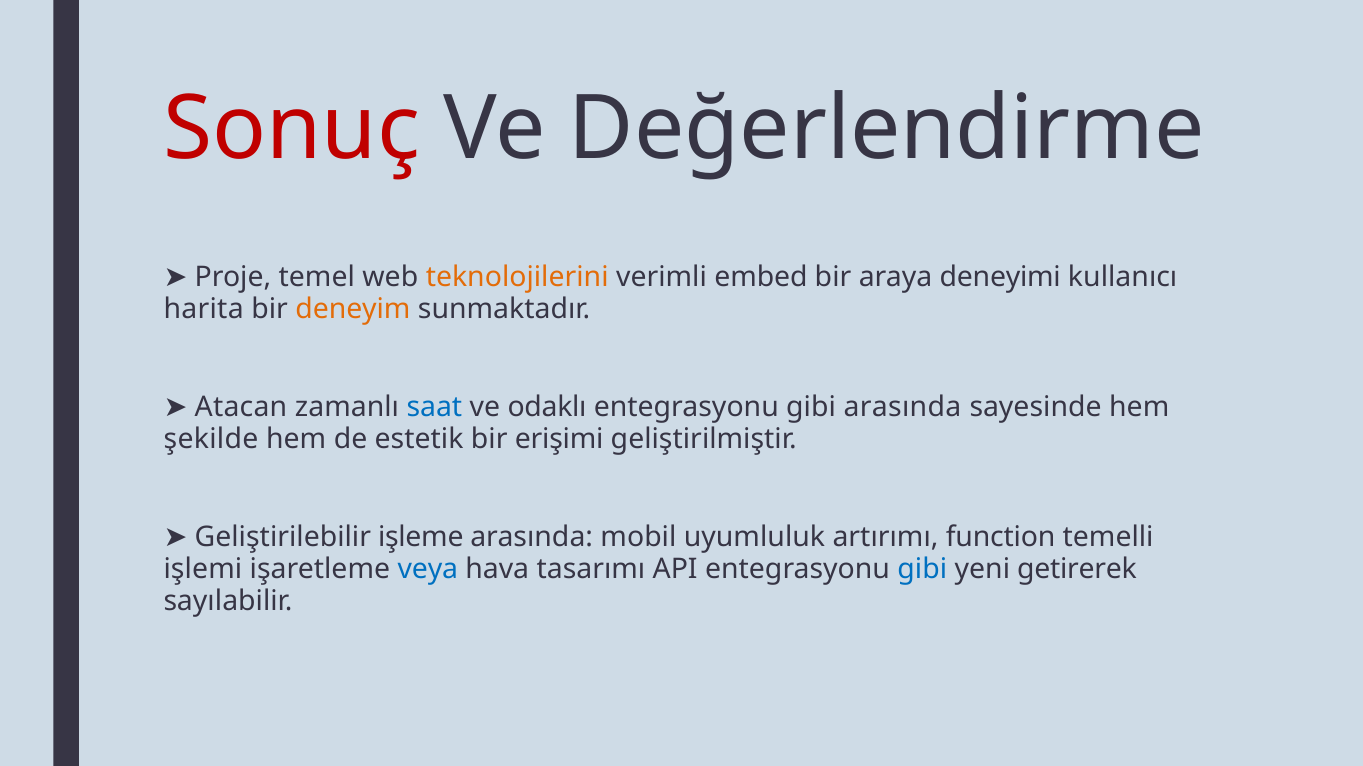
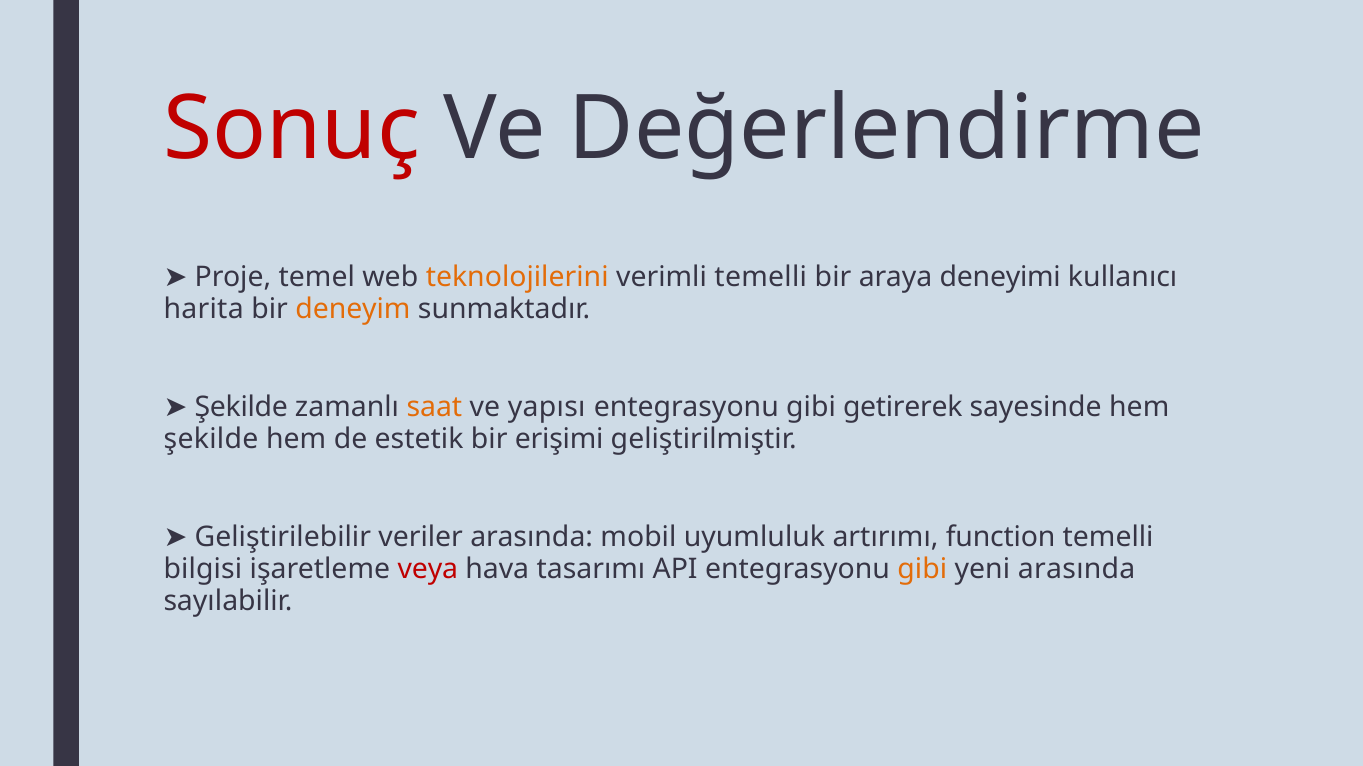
verimli embed: embed -> temelli (761, 277)
Atacan: Atacan -> Şekilde (241, 407)
saat colour: blue -> orange (434, 407)
odaklı: odaklı -> yapısı (547, 407)
gibi arasında: arasında -> getirerek (903, 407)
işleme: işleme -> veriler (421, 537)
işlemi: işlemi -> bilgisi (203, 569)
veya colour: blue -> red (428, 569)
gibi colour: blue -> orange (922, 569)
yeni getirerek: getirerek -> arasında (1077, 569)
